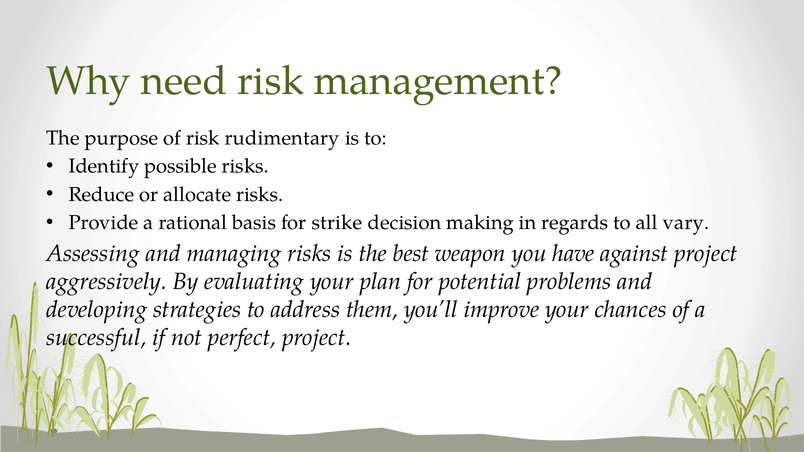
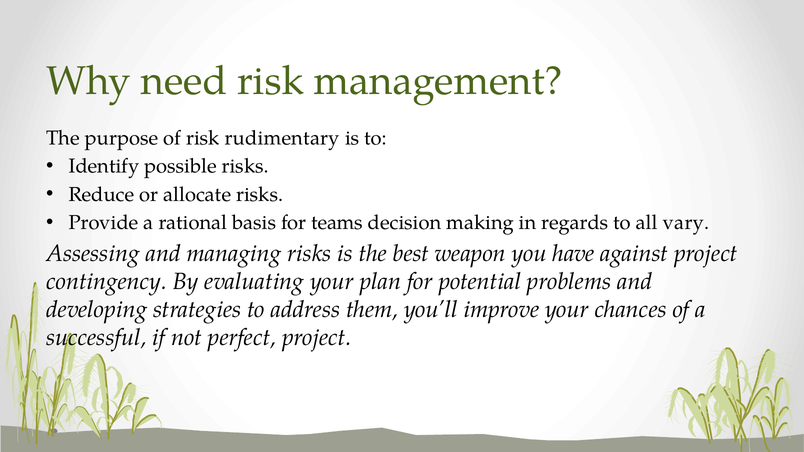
strike: strike -> teams (337, 223)
aggressively: aggressively -> contingency (107, 282)
